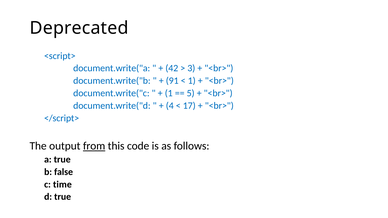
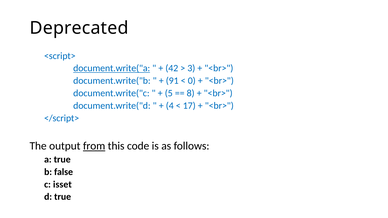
document.write("a underline: none -> present (112, 68)
1: 1 -> 0 (192, 81)
1: 1 -> 5 (169, 93)
5: 5 -> 8 (191, 93)
time: time -> isset (62, 185)
